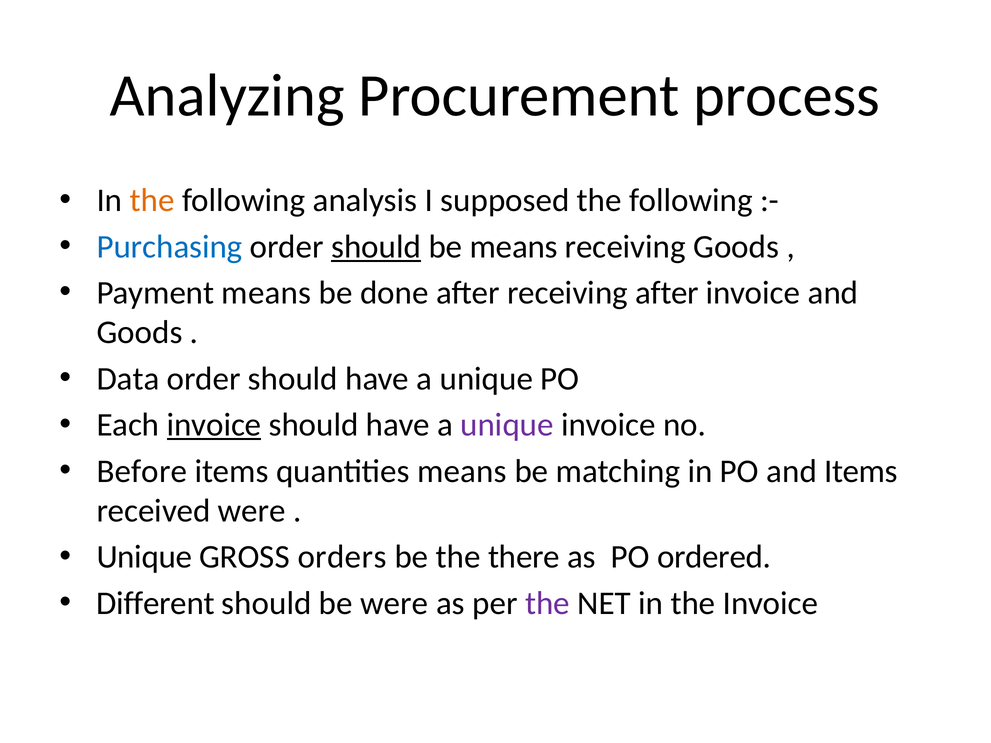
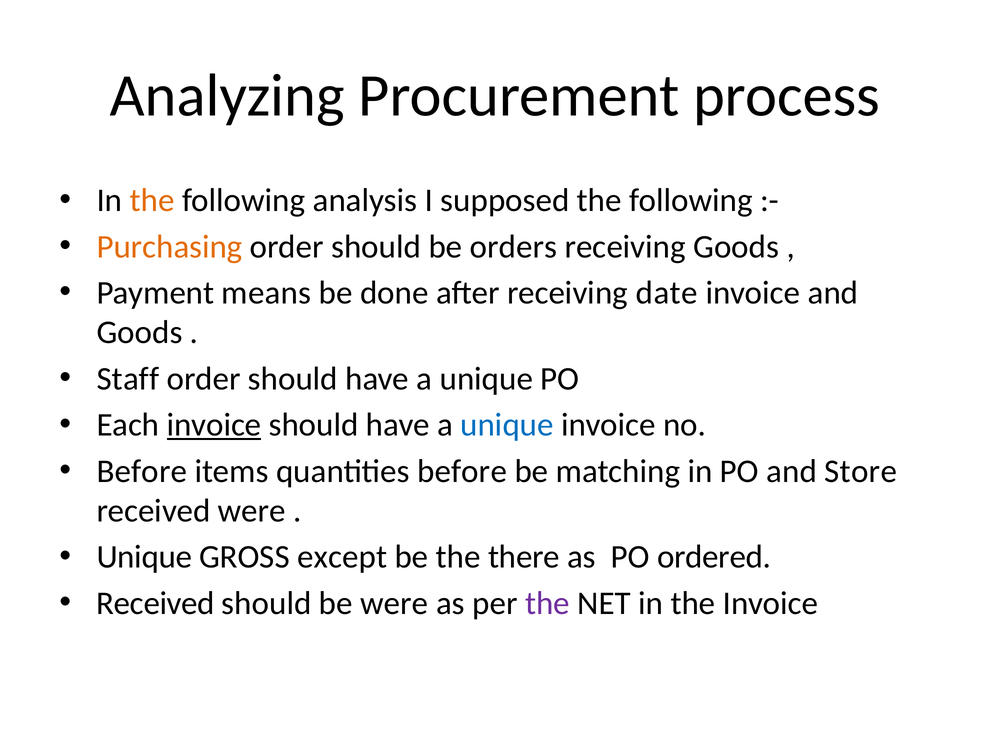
Purchasing colour: blue -> orange (170, 247)
should underline: present -> none (376, 247)
be means: means -> orders (514, 247)
receiving after: after -> date (667, 293)
Data: Data -> Staff (128, 379)
unique colour: purple -> blue (507, 425)
quantities means: means -> before (462, 471)
and Items: Items -> Store (861, 471)
orders: orders -> except (342, 557)
Different: Different -> Received (156, 603)
